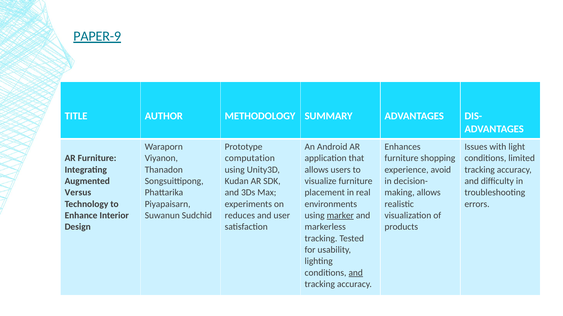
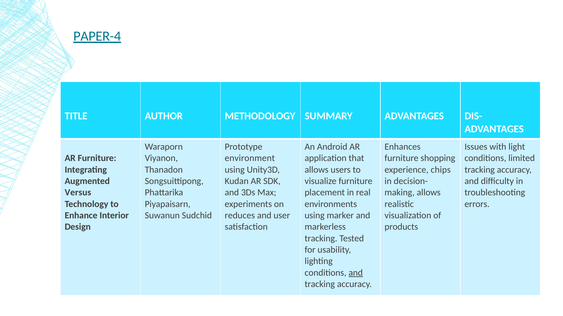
PAPER-9: PAPER-9 -> PAPER-4 (97, 36)
computation: computation -> environment (250, 159)
avoid: avoid -> chips (441, 170)
marker underline: present -> none (340, 216)
